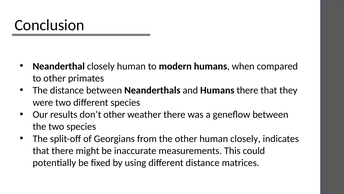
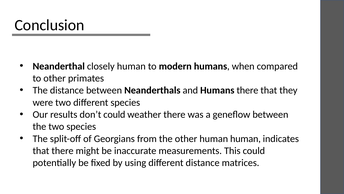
don’t other: other -> could (114, 114)
human closely: closely -> human (245, 138)
